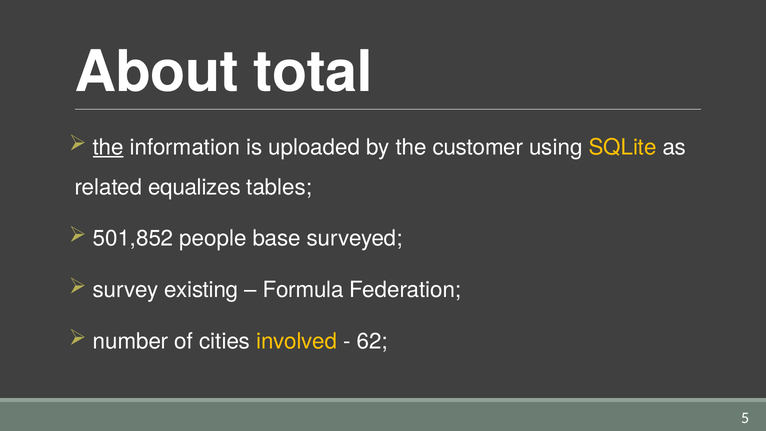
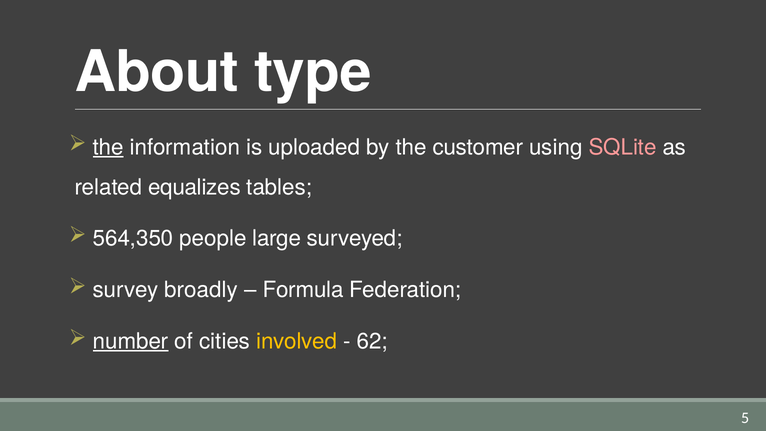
total: total -> type (313, 72)
SQLite colour: yellow -> pink (623, 147)
501,852: 501,852 -> 564,350 (133, 239)
base: base -> large (277, 239)
existing: existing -> broadly (201, 290)
number underline: none -> present (131, 341)
